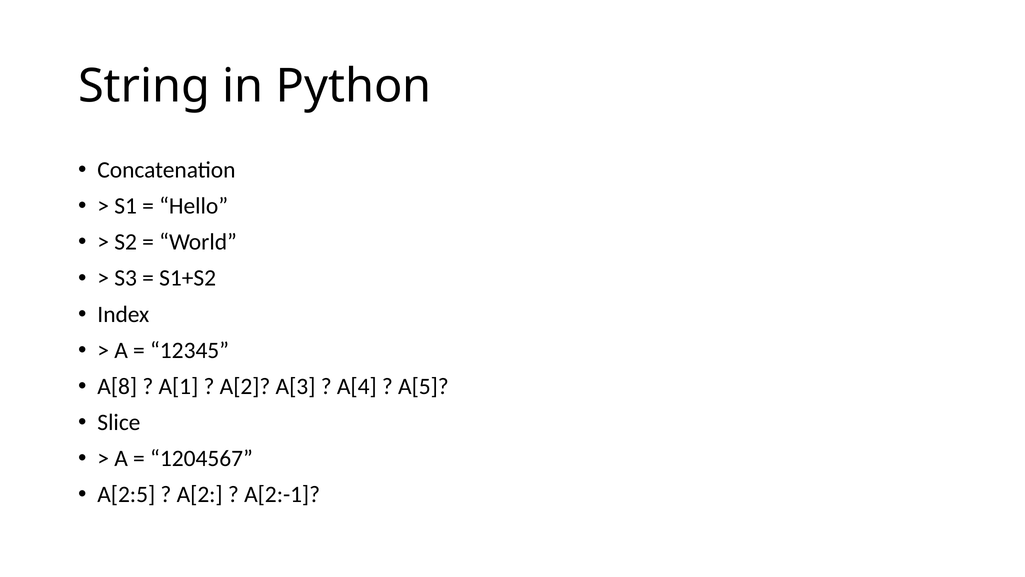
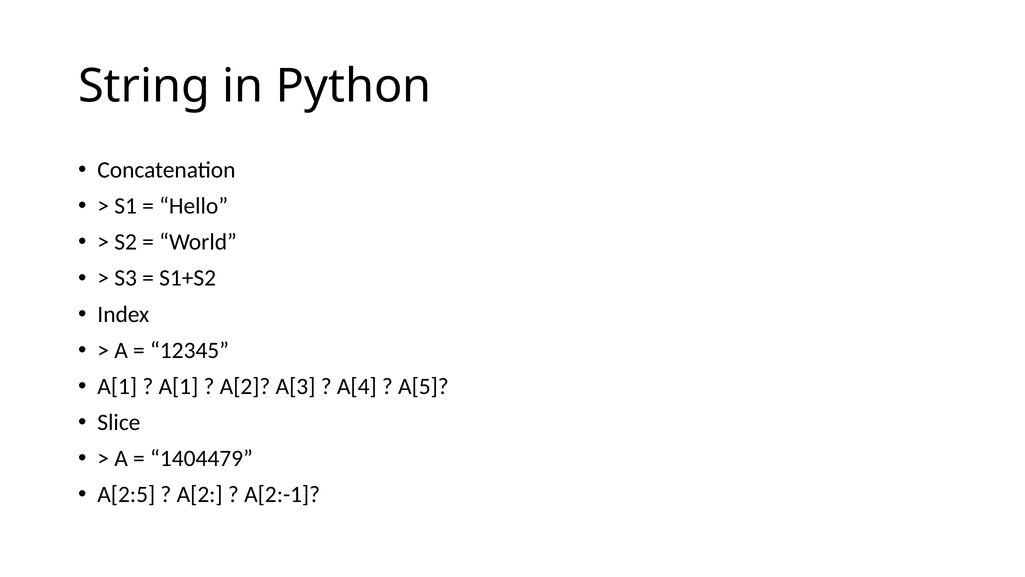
A[8: A[8 -> A[1 (117, 386)
1204567: 1204567 -> 1404479 (201, 458)
